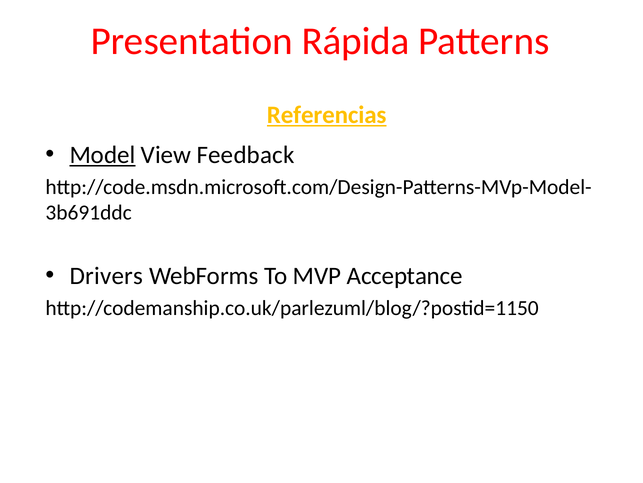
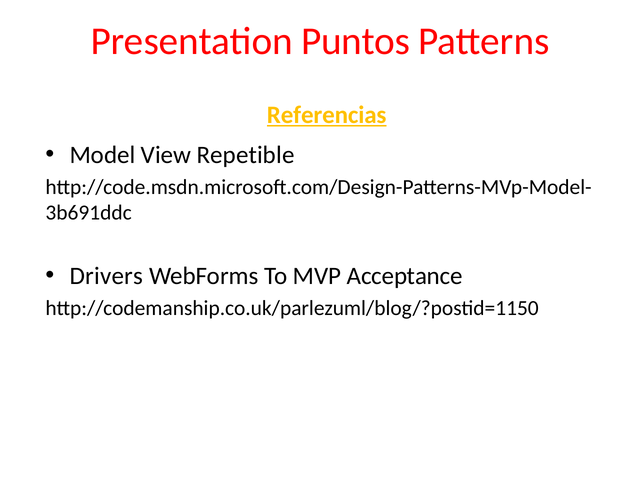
Rápida: Rápida -> Puntos (356, 41)
Model underline: present -> none (102, 155)
Feedback: Feedback -> Repetible (246, 155)
